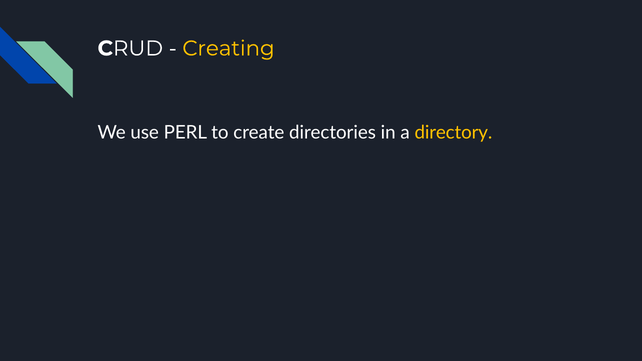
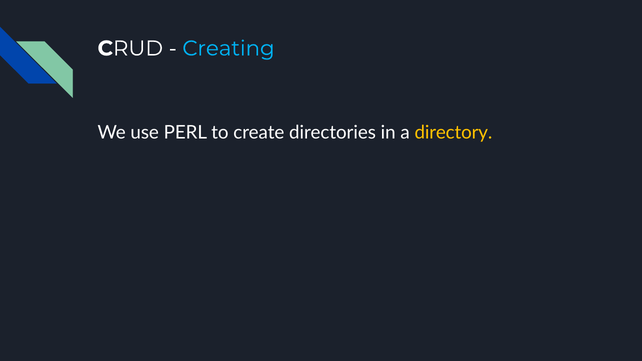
Creating colour: yellow -> light blue (229, 48)
